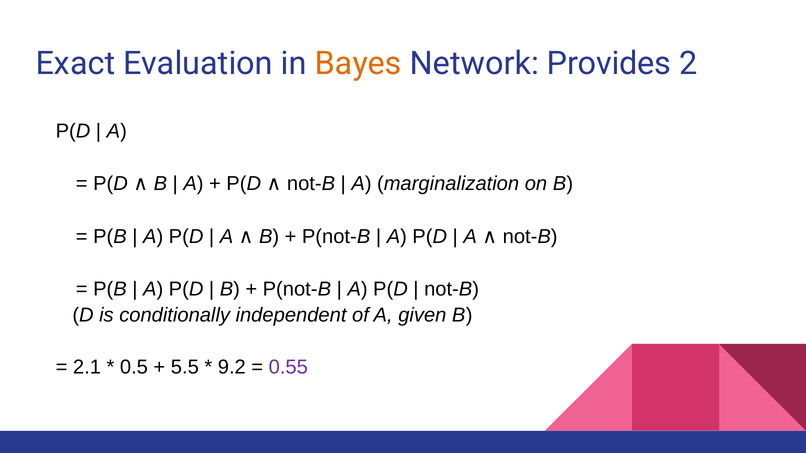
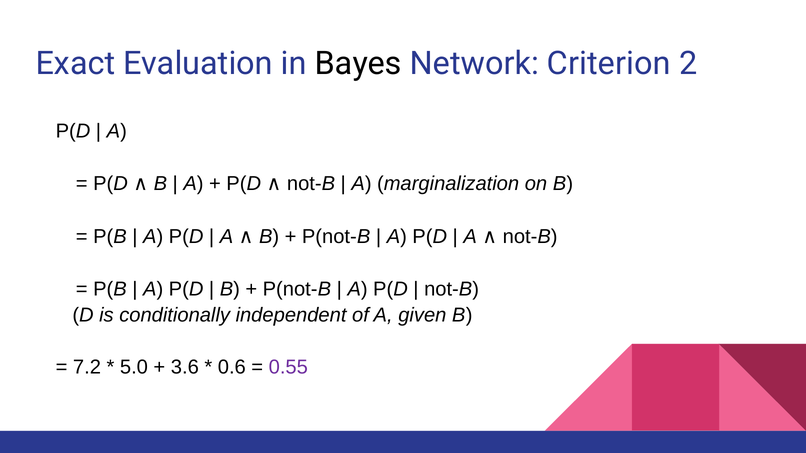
Bayes colour: orange -> black (358, 64)
Provides: Provides -> Criterion (609, 64)
2.1: 2.1 -> 7.2 (87, 367)
0.5: 0.5 -> 5.0 (134, 367)
5.5: 5.5 -> 3.6 (185, 367)
9.2: 9.2 -> 0.6 (232, 367)
